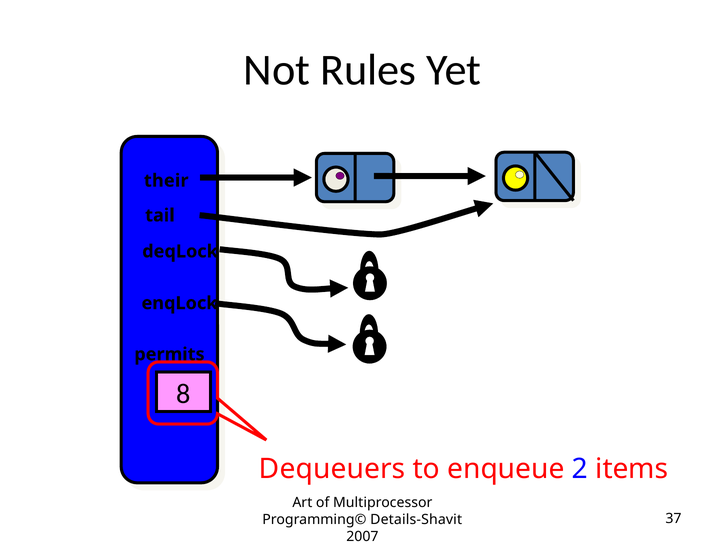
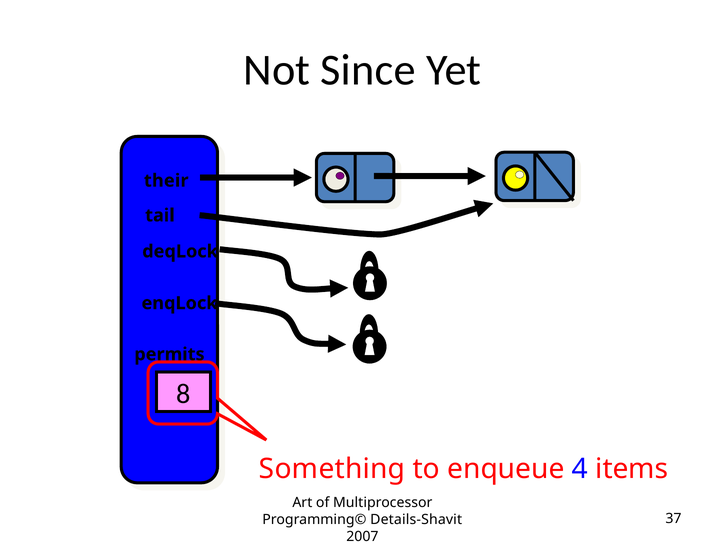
Rules: Rules -> Since (368, 70)
Dequeuers: Dequeuers -> Something (332, 469)
2: 2 -> 4 (580, 469)
